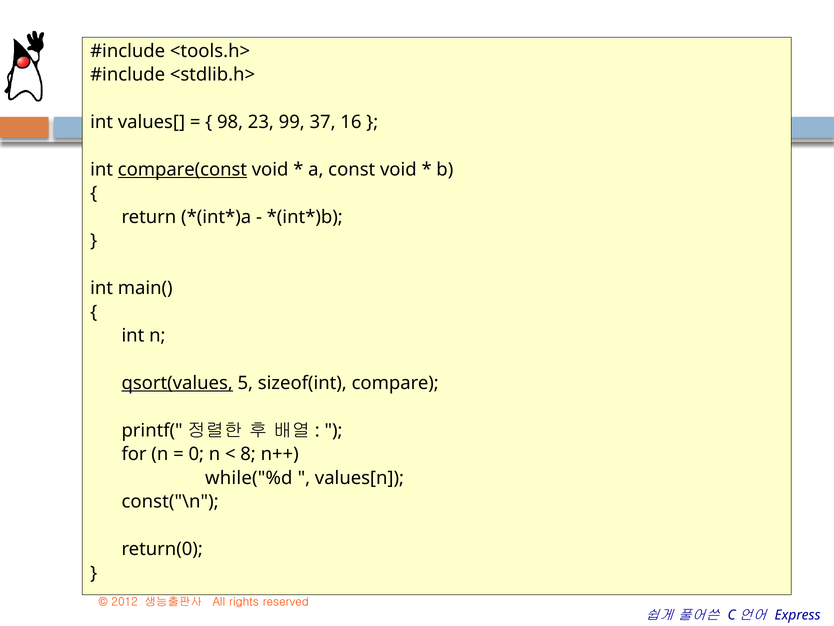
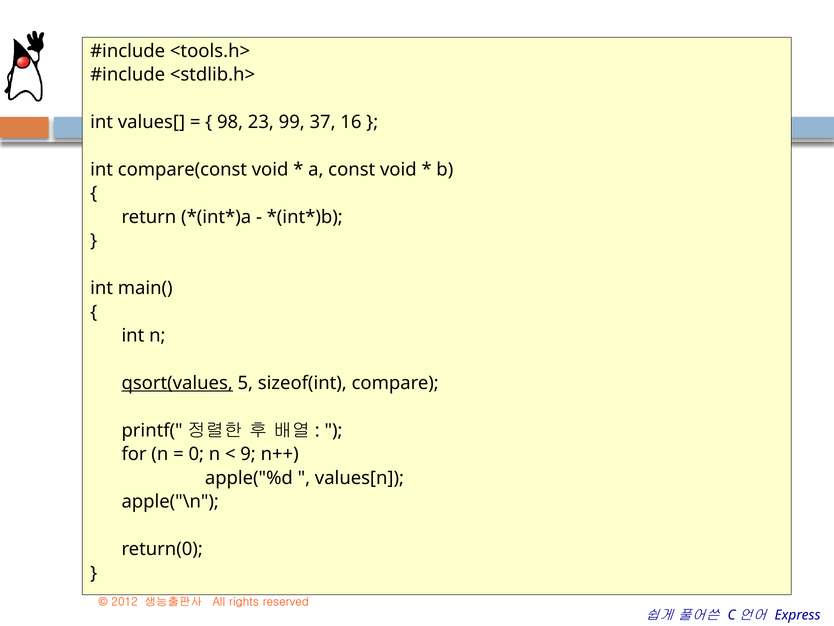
compare(const underline: present -> none (182, 169)
8: 8 -> 9 (248, 454)
while("%d: while("%d -> apple("%d (249, 478)
const("\n: const("\n -> apple("\n (170, 501)
